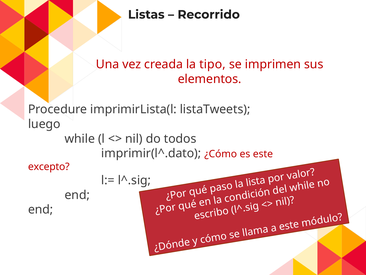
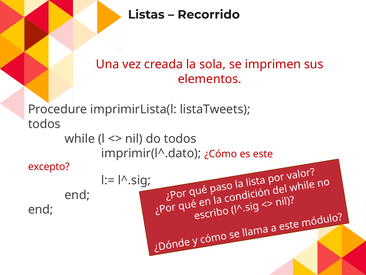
tipo: tipo -> sola (213, 64)
luego: luego -> todos (44, 124)
